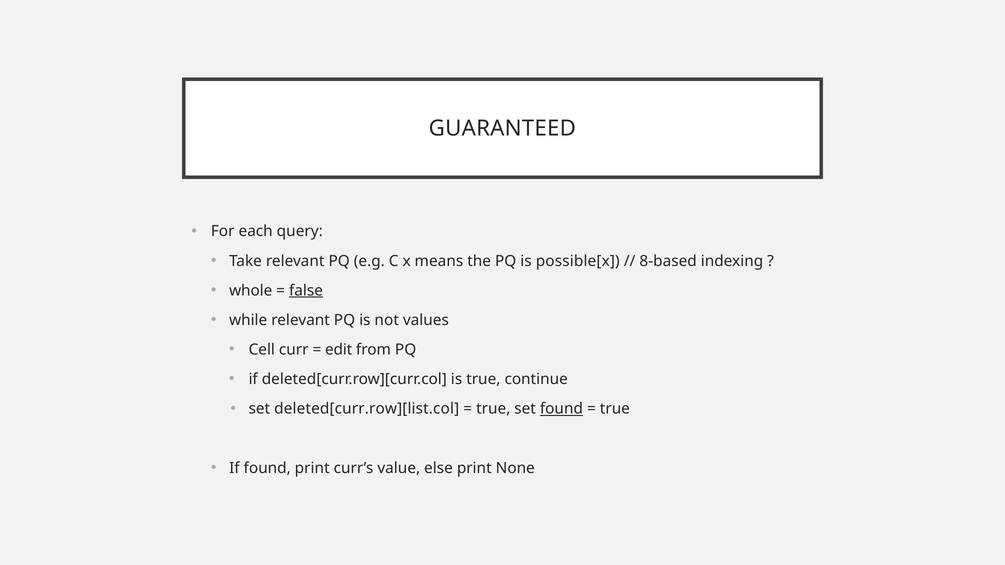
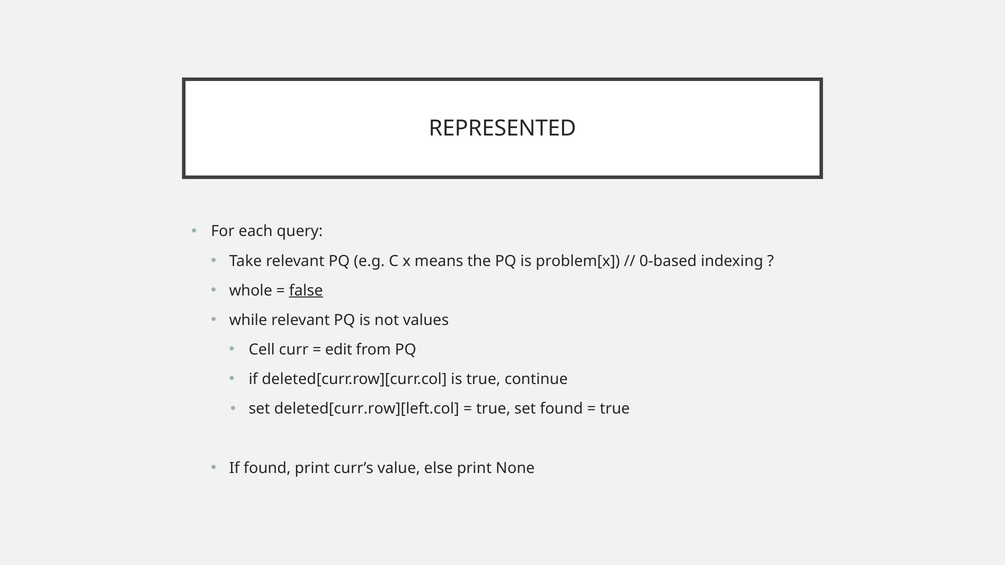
GUARANTEED: GUARANTEED -> REPRESENTED (502, 128)
possible[x: possible[x -> problem[x (578, 261)
8-based: 8-based -> 0-based (668, 261)
deleted[curr.row][list.col: deleted[curr.row][list.col -> deleted[curr.row][left.col (367, 409)
found underline: present -> none (561, 409)
